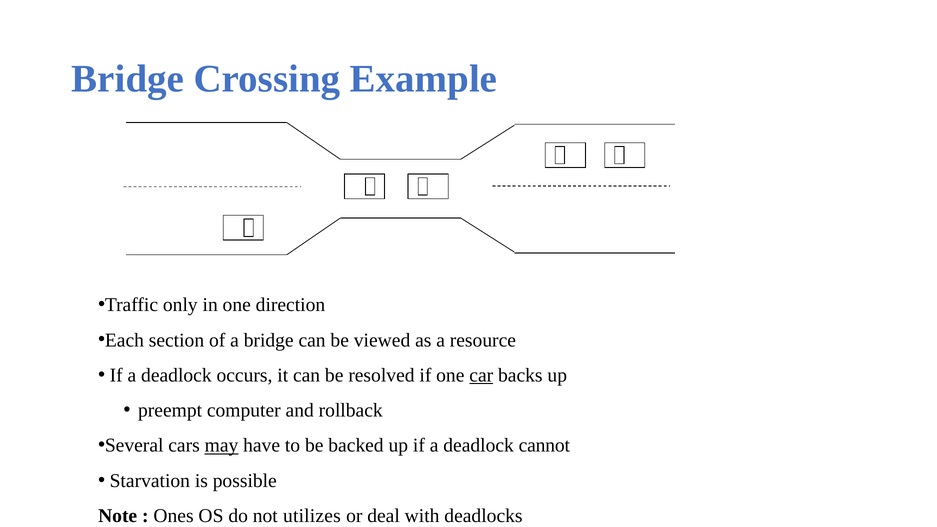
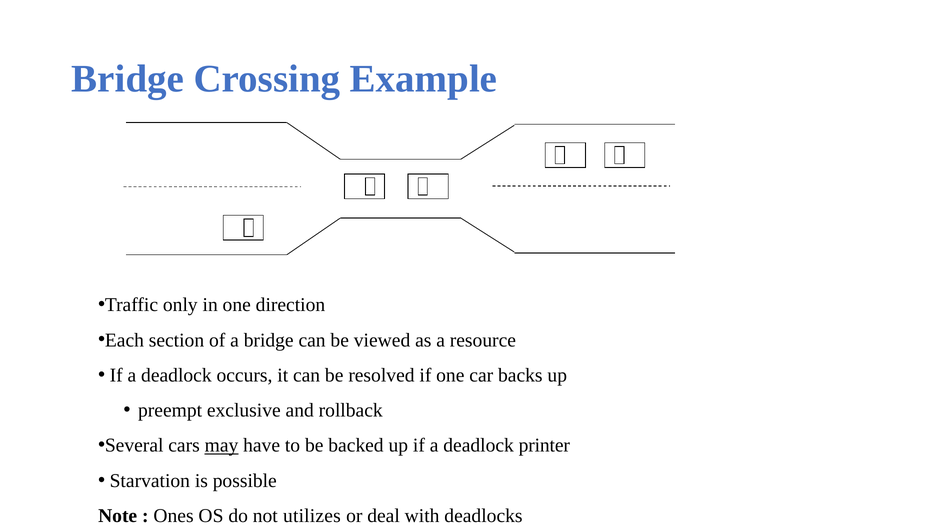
car underline: present -> none (481, 375)
computer: computer -> exclusive (244, 410)
cannot: cannot -> printer (544, 446)
